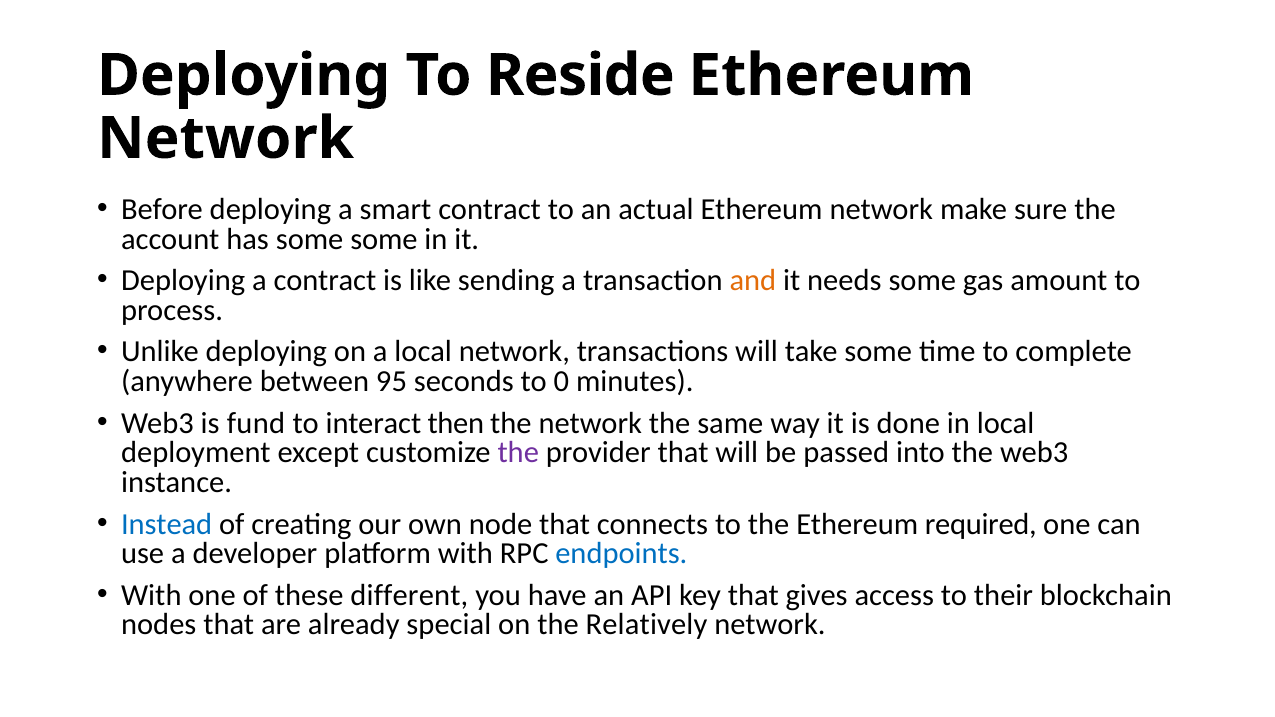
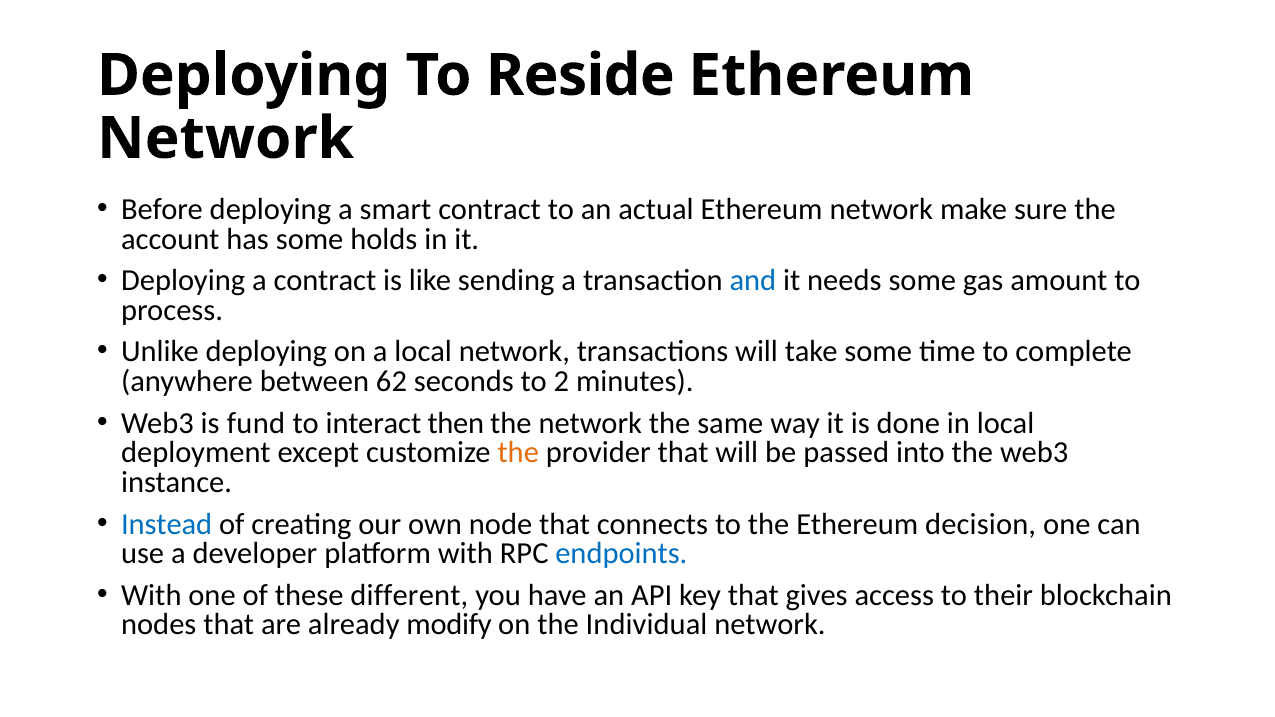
some some: some -> holds (384, 239)
and colour: orange -> blue (753, 281)
95: 95 -> 62 (391, 382)
0: 0 -> 2 (561, 382)
the colour: purple -> orange (518, 453)
required: required -> decision (981, 524)
special: special -> modify (449, 625)
Relatively: Relatively -> Individual (647, 625)
